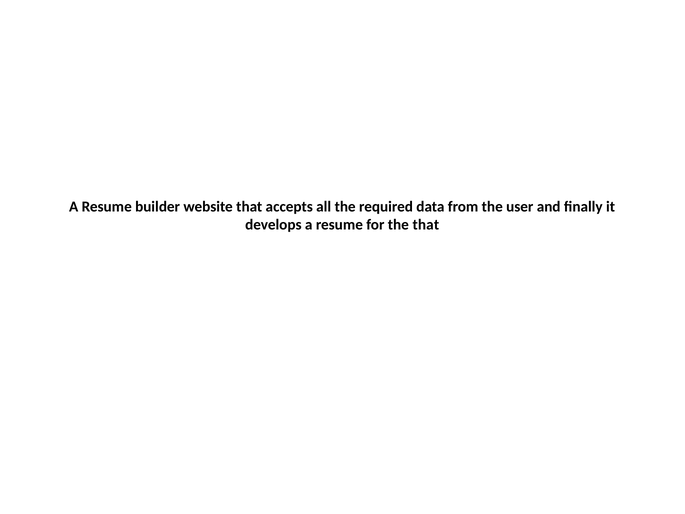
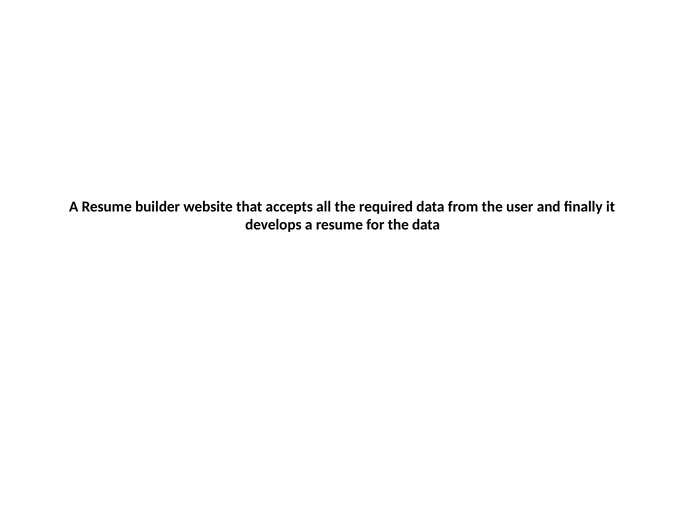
the that: that -> data (426, 225)
